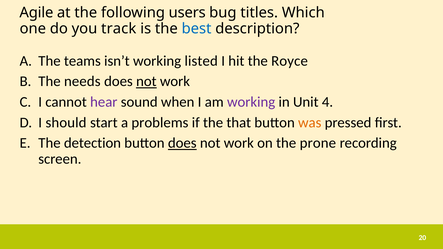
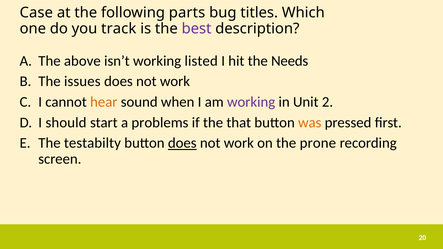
Agile: Agile -> Case (36, 13)
users: users -> parts (187, 13)
best colour: blue -> purple (197, 29)
teams: teams -> above (82, 61)
Royce: Royce -> Needs (290, 61)
needs: needs -> issues (82, 81)
not underline: present -> none (146, 81)
hear colour: purple -> orange (104, 102)
4: 4 -> 2 (328, 102)
detection: detection -> testabilty (92, 143)
